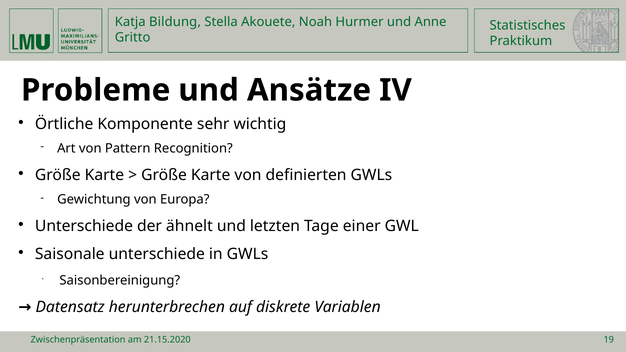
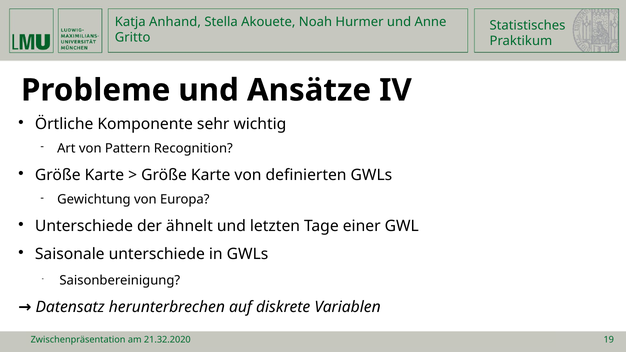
Bildung: Bildung -> Anhand (175, 22)
21.15.2020: 21.15.2020 -> 21.32.2020 (167, 340)
